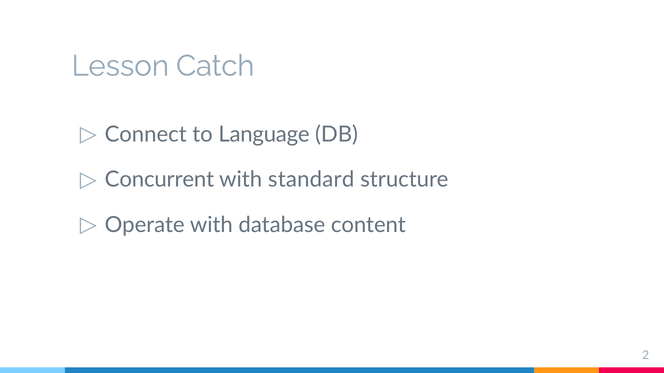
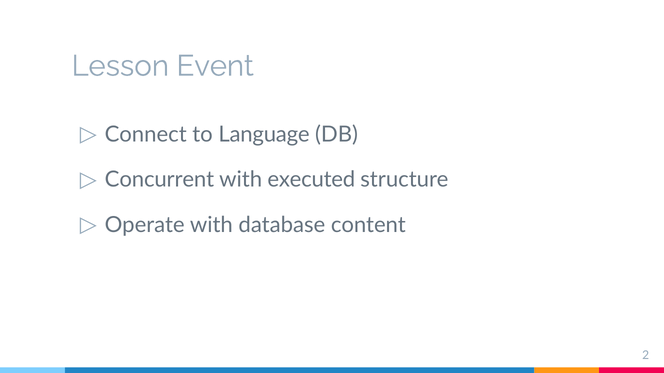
Catch: Catch -> Event (215, 66)
standard: standard -> executed (311, 180)
